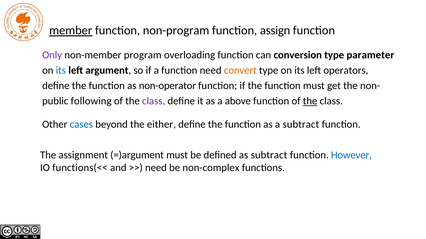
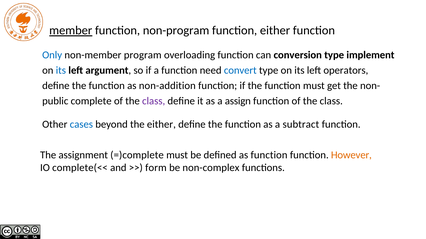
function assign: assign -> either (275, 31)
Only colour: purple -> blue (52, 55)
parameter: parameter -> implement (370, 55)
convert colour: orange -> blue (240, 71)
non-operator: non-operator -> non-addition (167, 86)
following: following -> complete (91, 101)
above: above -> assign (238, 101)
the underline: present -> none (310, 101)
=)argument: =)argument -> =)complete (137, 155)
as subtract: subtract -> function (269, 155)
However colour: blue -> orange (351, 155)
functions(<<: functions(<< -> complete(<< (80, 168)
need: need -> form (156, 168)
